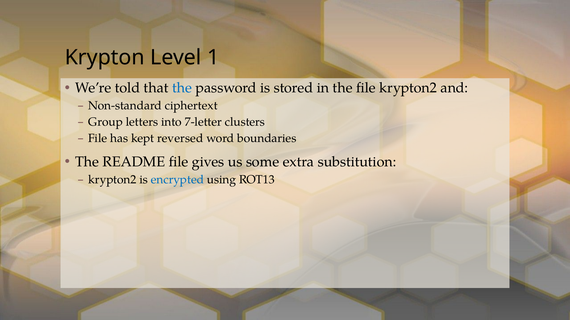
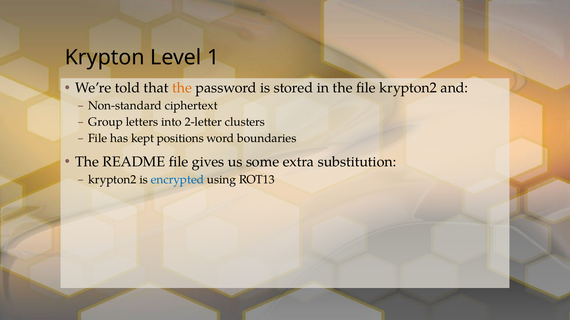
the colour: blue -> orange (182, 88)
7-letter: 7-letter -> 2-letter (203, 122)
reversed: reversed -> positions (180, 139)
